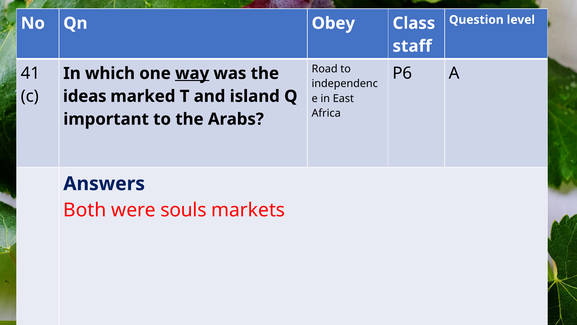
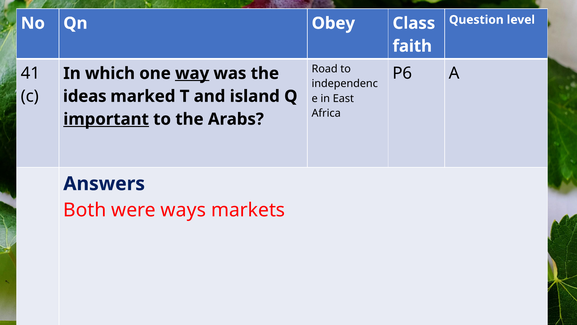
staff: staff -> faith (412, 46)
important underline: none -> present (106, 119)
souls: souls -> ways (183, 210)
